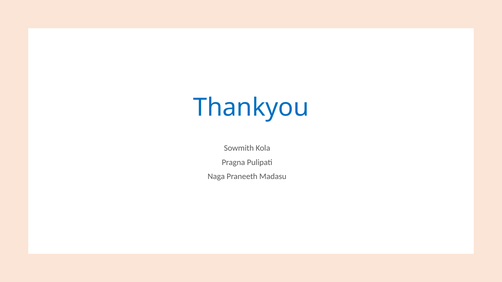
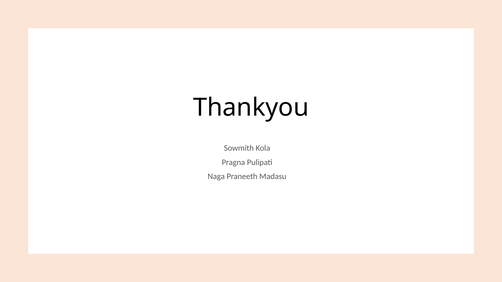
Thankyou colour: blue -> black (251, 108)
